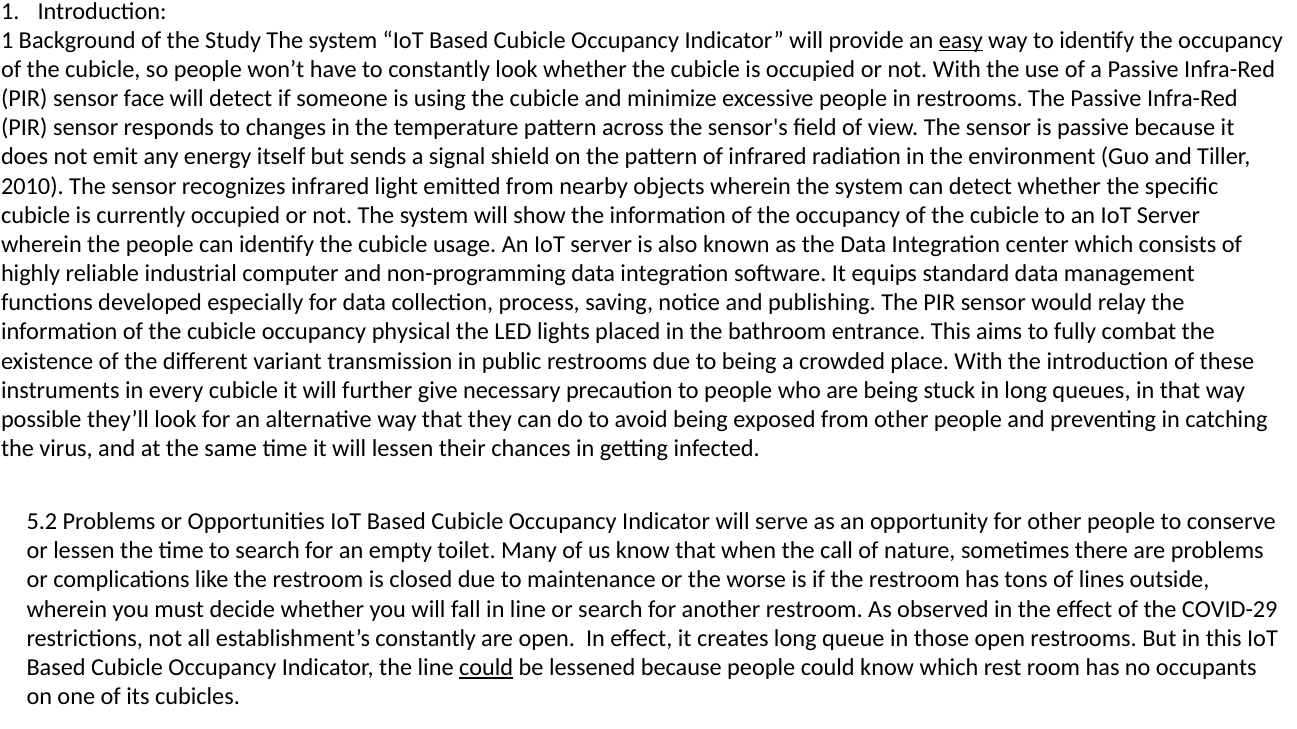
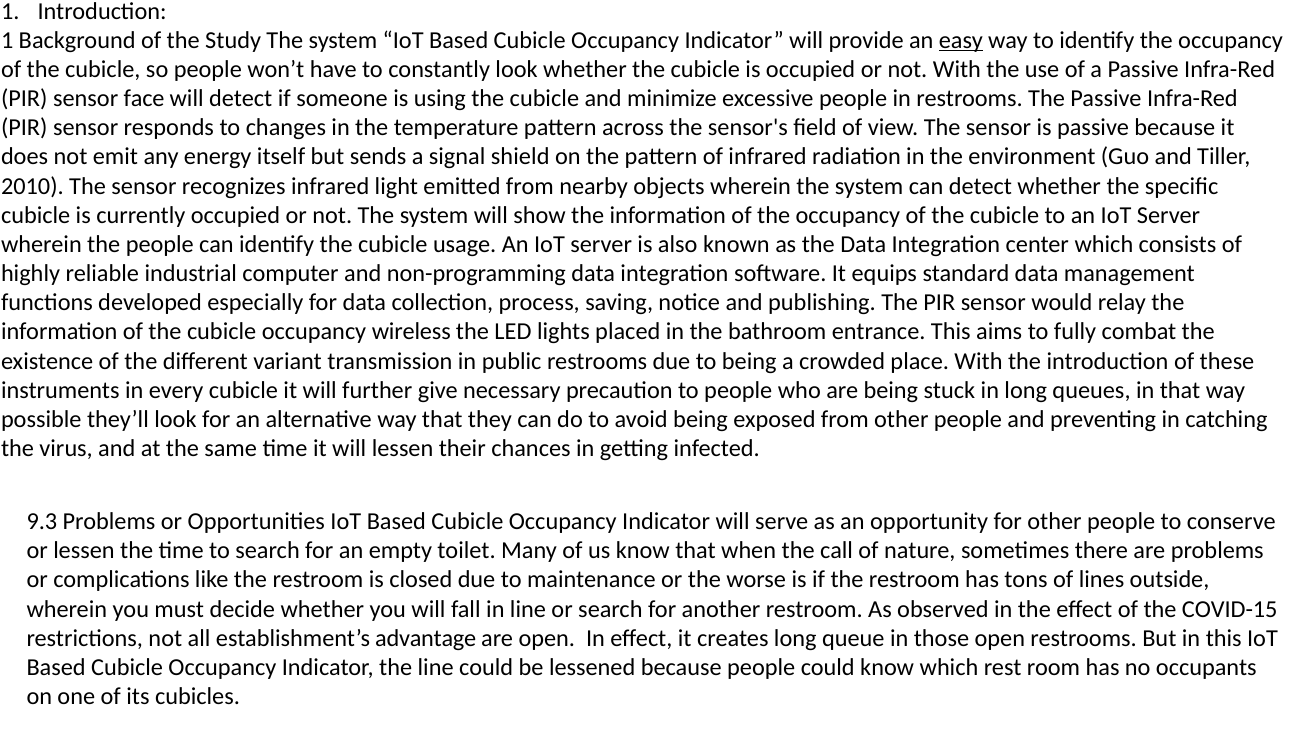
physical: physical -> wireless (411, 332)
5.2: 5.2 -> 9.3 (42, 522)
COVID-29: COVID-29 -> COVID-15 (1230, 609)
establishment’s constantly: constantly -> advantage (426, 639)
could underline: present -> none (486, 668)
